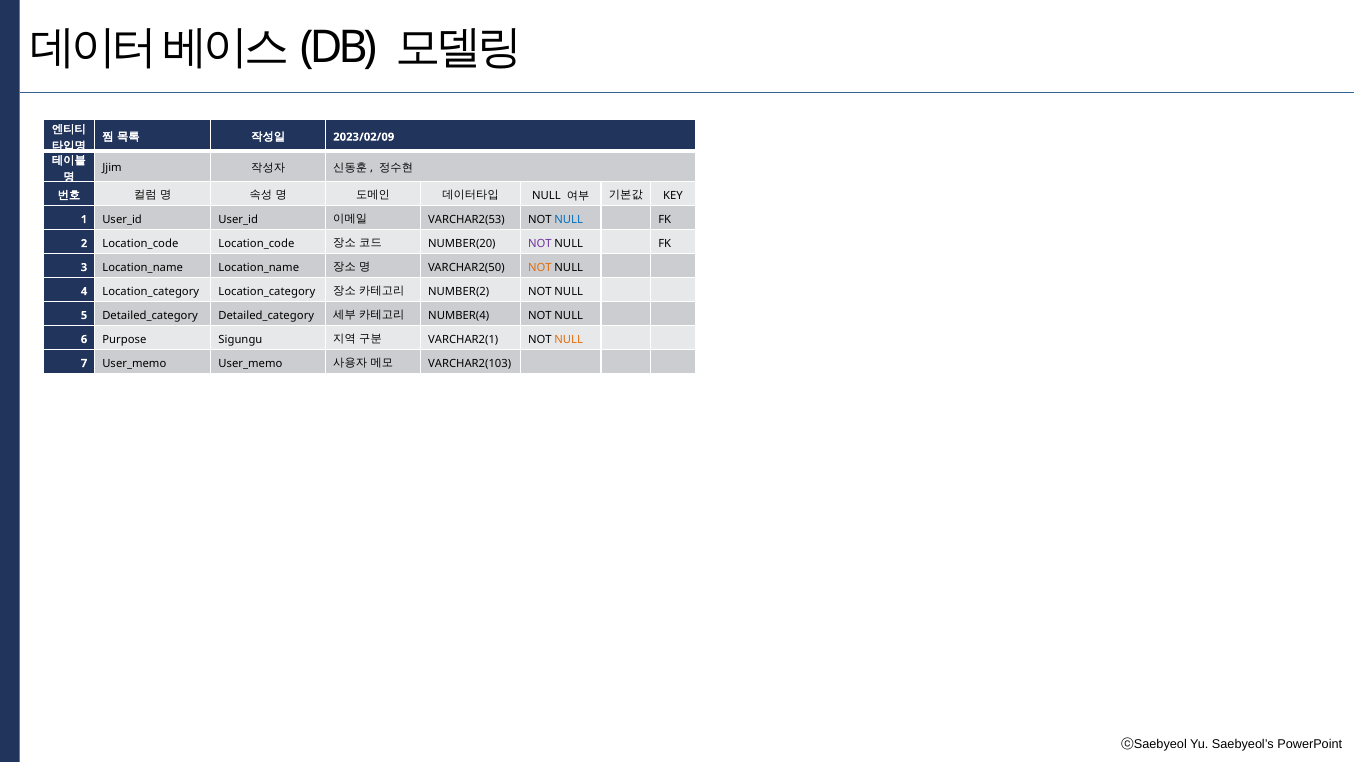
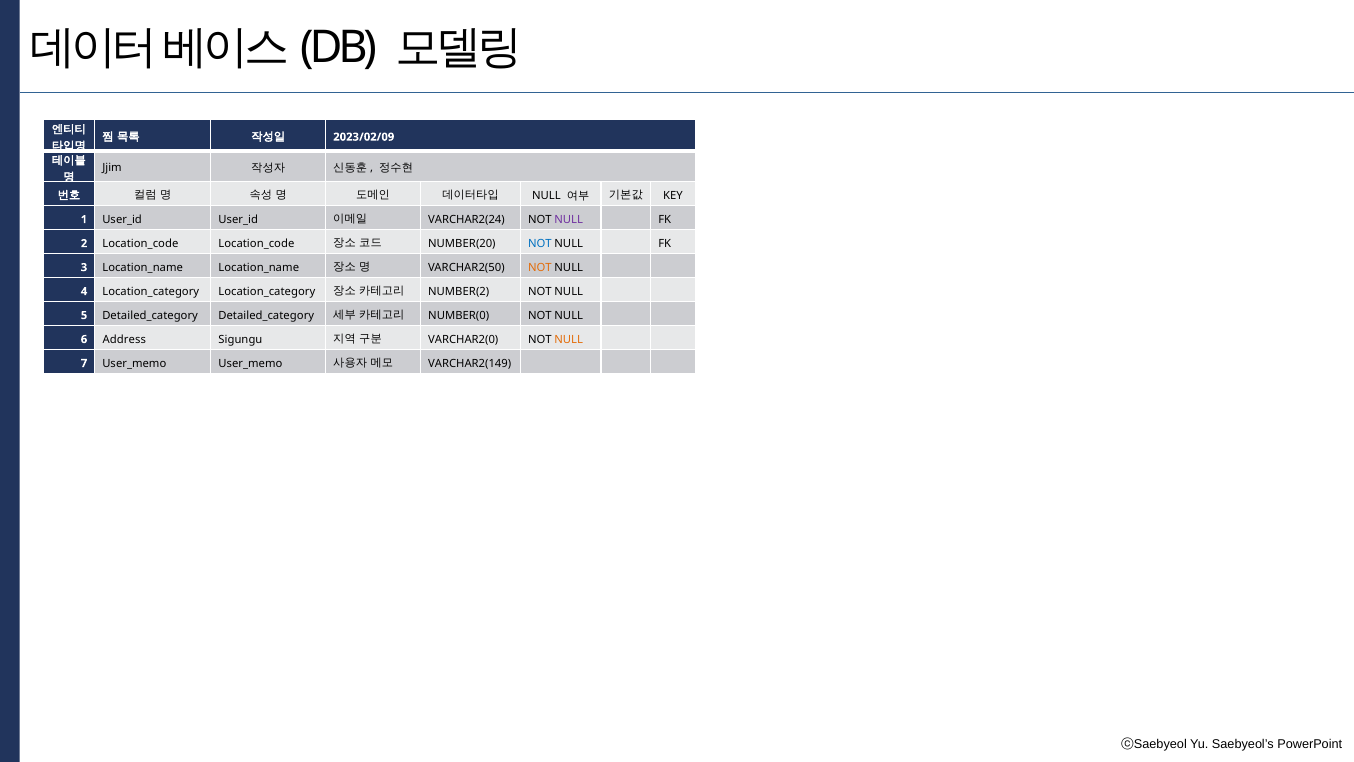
VARCHAR2(53: VARCHAR2(53 -> VARCHAR2(24 (466, 219)
NULL colour: blue -> purple (569, 219)
NOT colour: purple -> blue (540, 243)
NUMBER(4: NUMBER(4 -> NUMBER(0 (459, 315)
Purpose: Purpose -> Address (124, 339)
VARCHAR2(1: VARCHAR2(1 -> VARCHAR2(0 (463, 339)
VARCHAR2(103: VARCHAR2(103 -> VARCHAR2(149 (470, 363)
